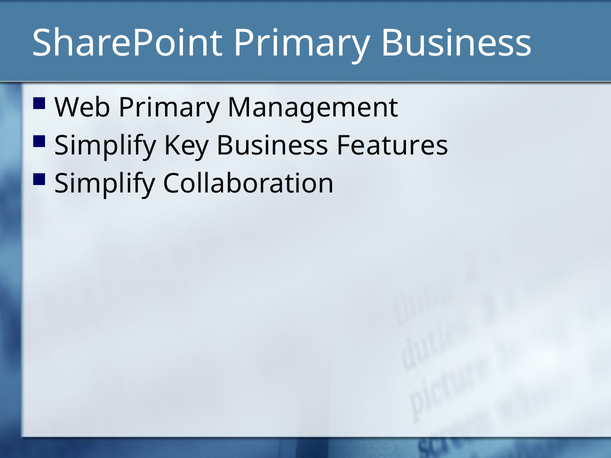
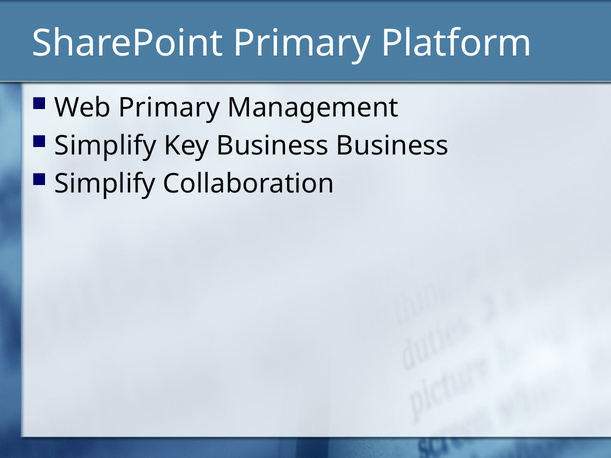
Primary Business: Business -> Platform (456, 43)
Business Features: Features -> Business (392, 146)
